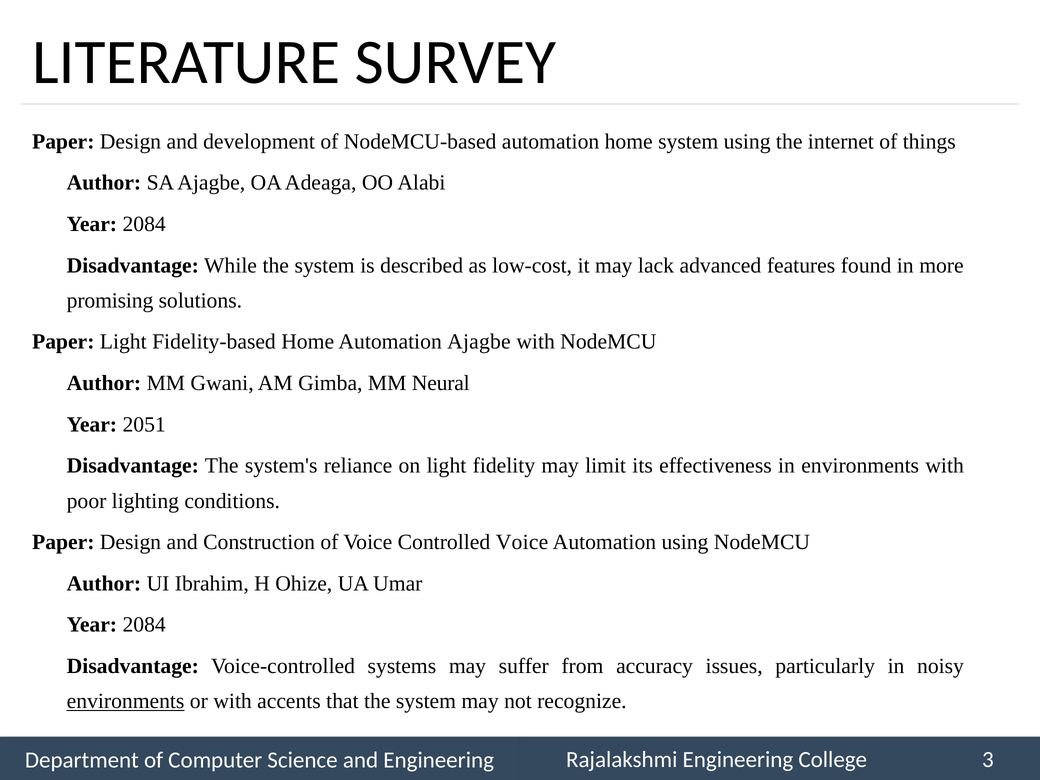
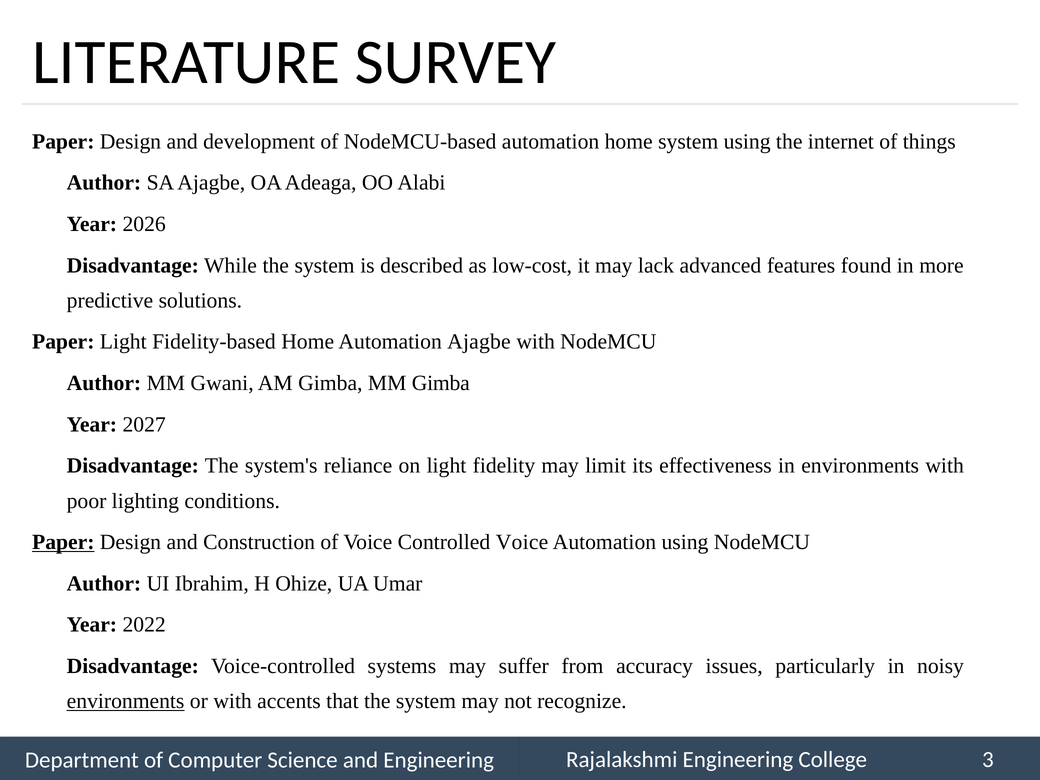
2084: 2084 -> 2026 (144, 224)
promising: promising -> predictive (110, 301)
MM Neural: Neural -> Gimba (441, 383)
2051: 2051 -> 2027 (144, 424)
Paper underline: none -> present (63, 542)
2084: 2084 -> 2022 (144, 625)
